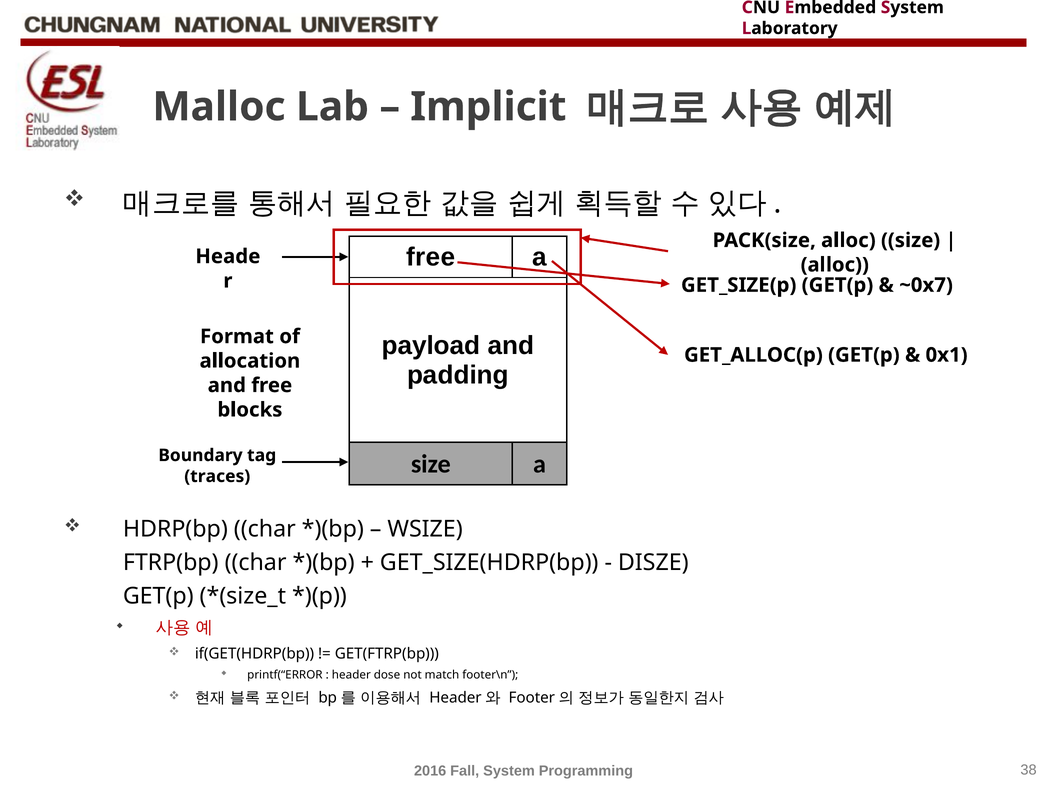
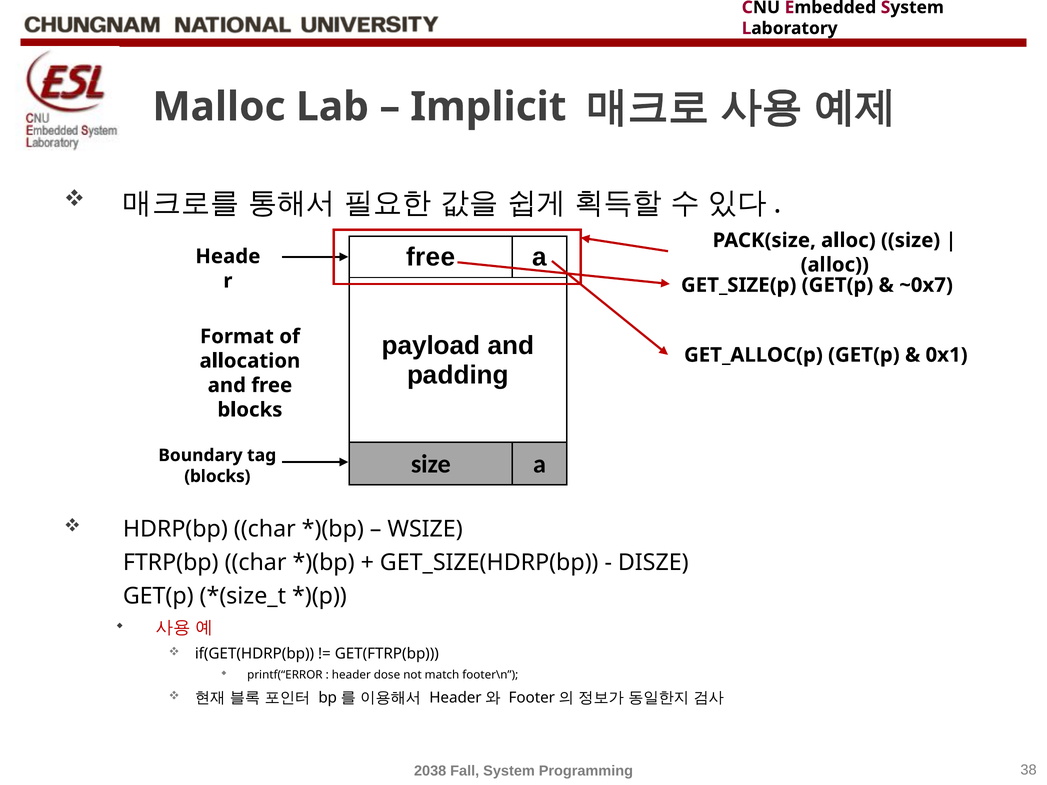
traces: traces -> blocks (217, 476)
2016: 2016 -> 2038 (430, 771)
